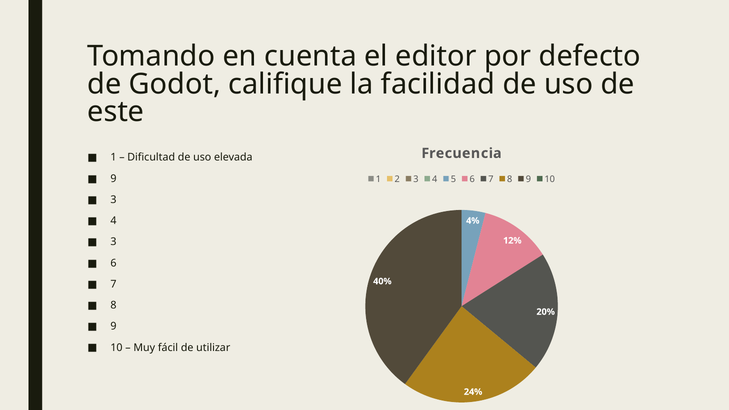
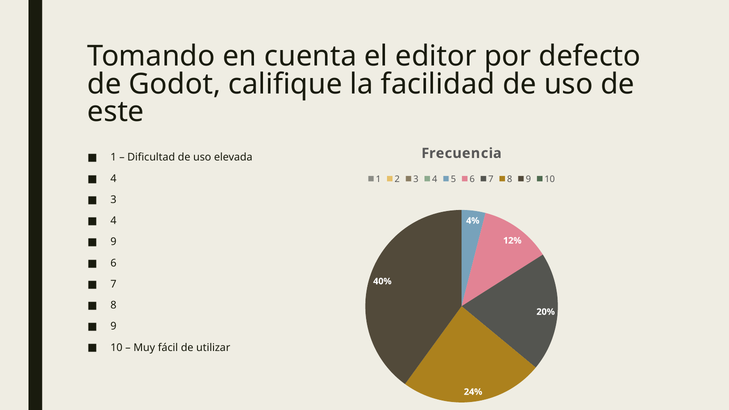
9: 9 -> 4 (113, 179)
3: 3 -> 9 (113, 242)
